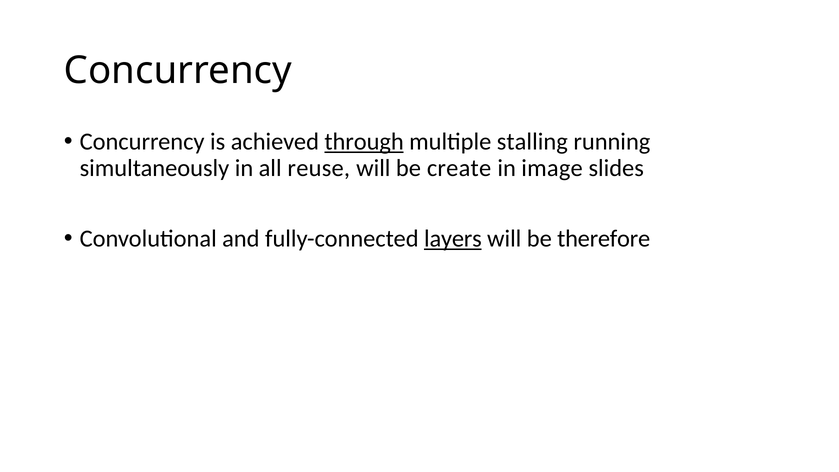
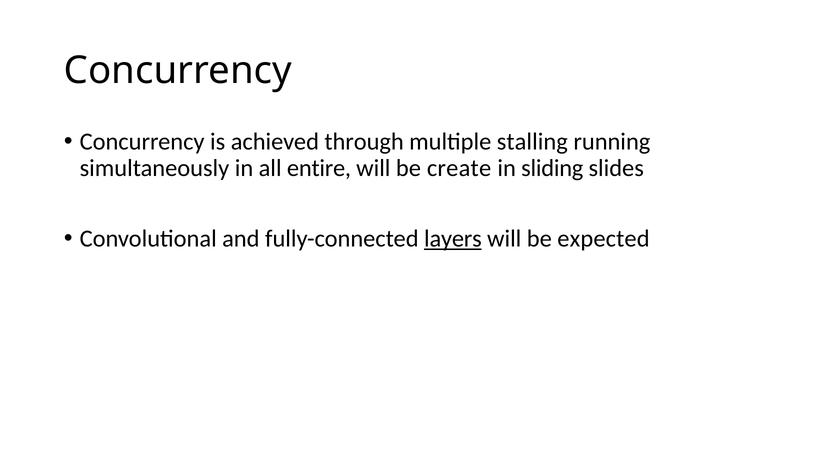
through underline: present -> none (364, 142)
reuse: reuse -> entire (319, 168)
image: image -> sliding (552, 168)
therefore: therefore -> expected (603, 239)
